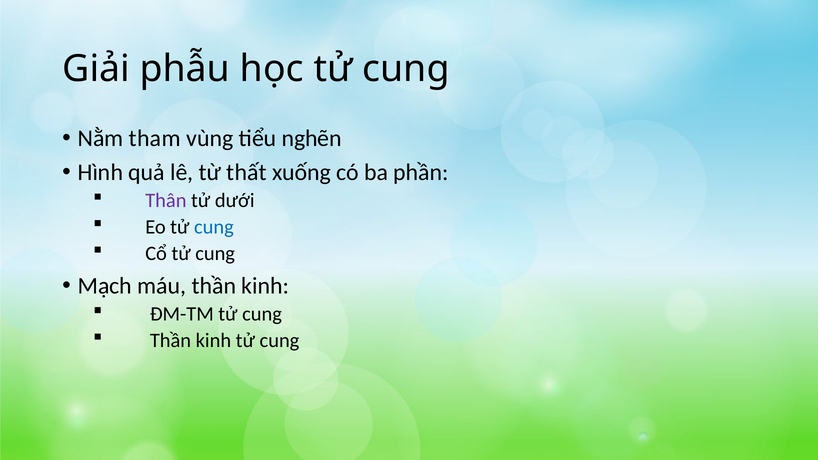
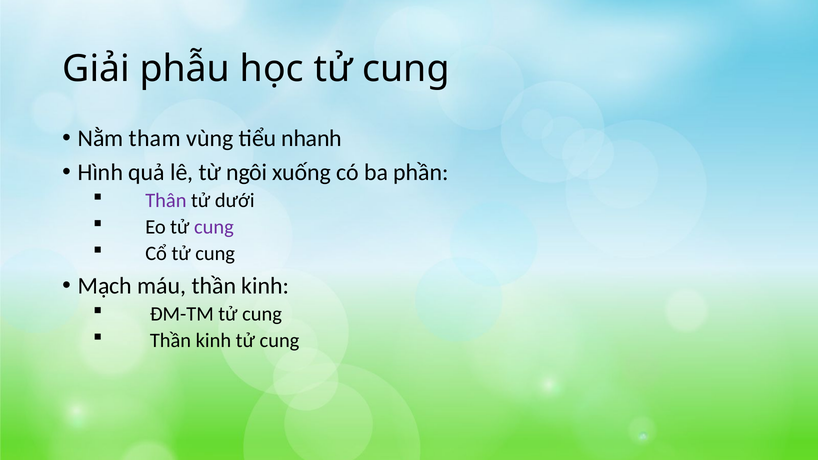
nghẽn: nghẽn -> nhanh (312, 138)
thất: thất -> ngôi (247, 173)
cung colour: blue -> purple (214, 227)
